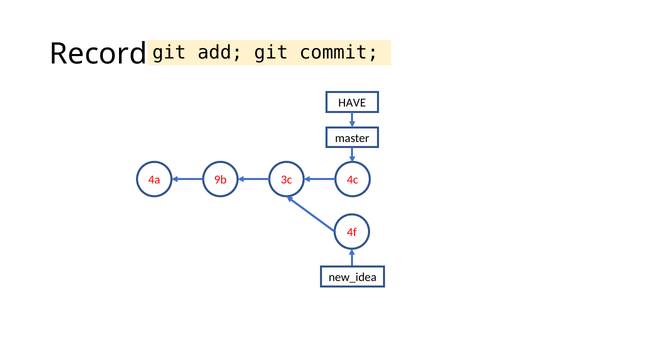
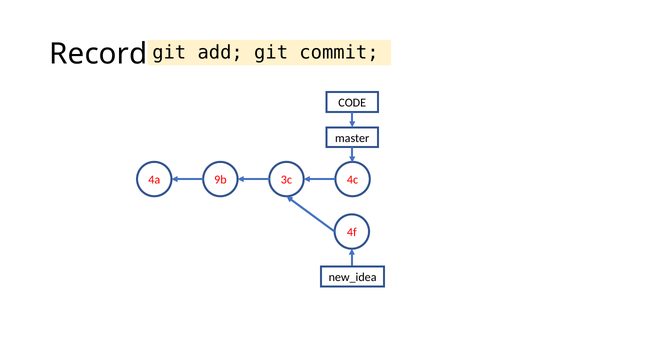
HAVE: HAVE -> CODE (352, 103)
